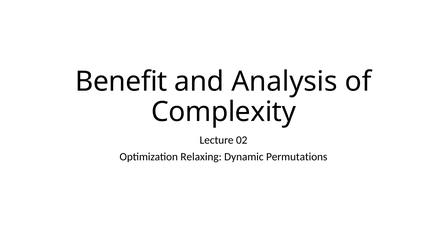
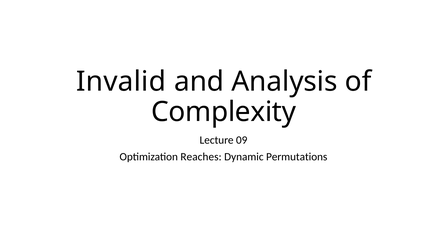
Benefit: Benefit -> Invalid (121, 82)
02: 02 -> 09 (242, 140)
Relaxing: Relaxing -> Reaches (201, 156)
